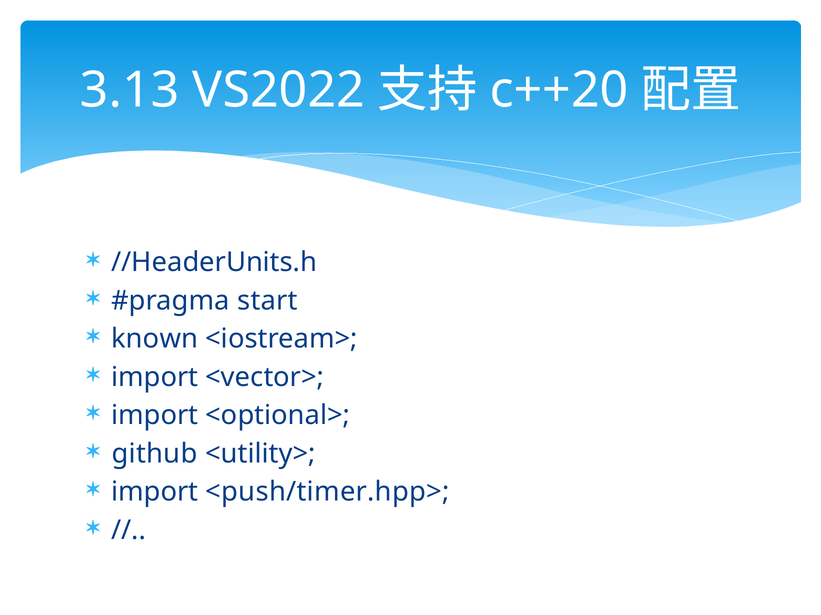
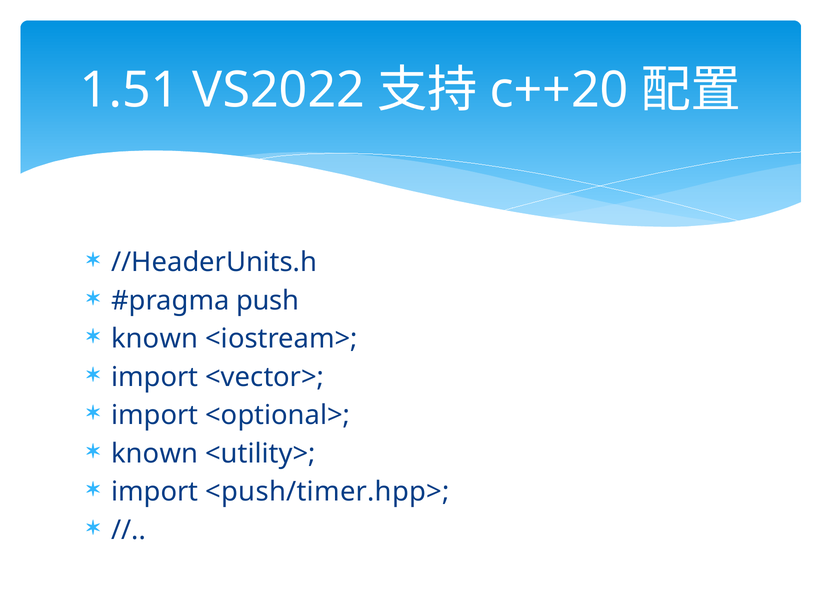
3.13: 3.13 -> 1.51 (130, 90)
start: start -> push (268, 301)
github: github -> known (155, 454)
